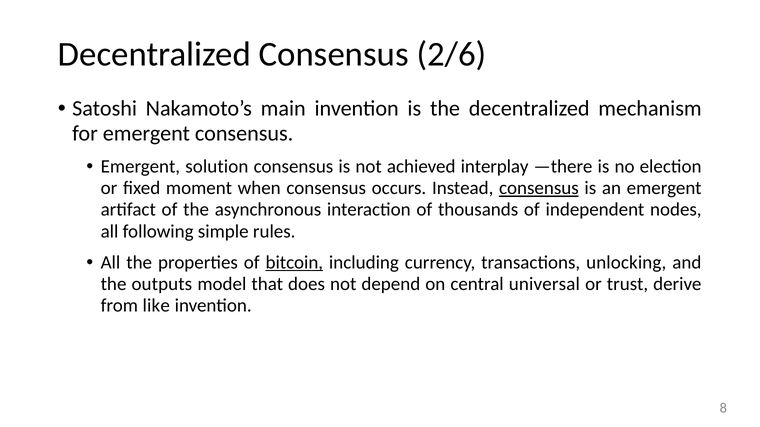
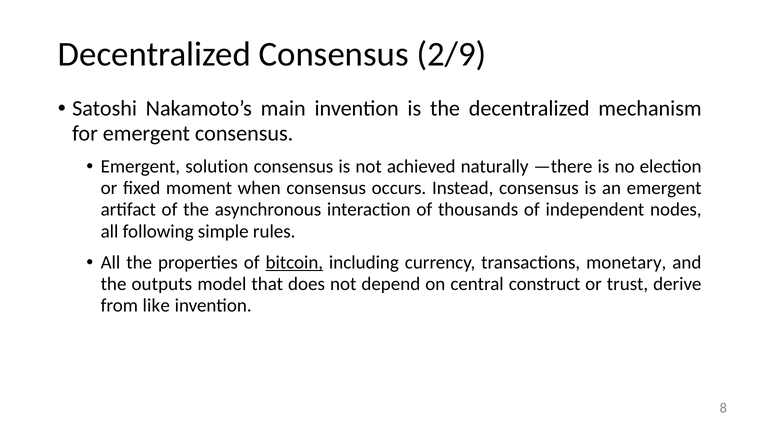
2/6: 2/6 -> 2/9 (452, 54)
interplay: interplay -> naturally (495, 167)
consensus underline: present -> none (539, 188)
unlocking: unlocking -> monetary (626, 263)
universal: universal -> construct (545, 284)
